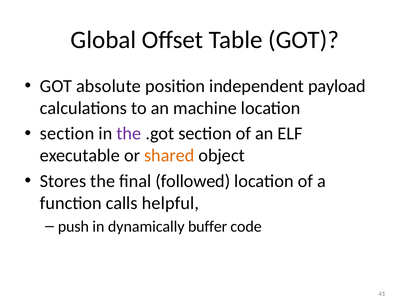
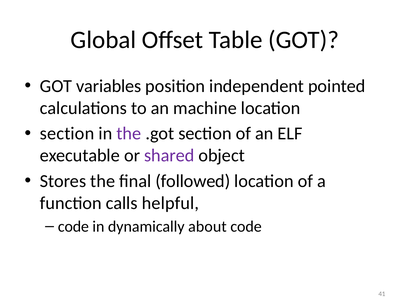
absolute: absolute -> variables (109, 86)
payload: payload -> pointed (337, 86)
shared colour: orange -> purple (169, 155)
push: push -> code (73, 226)
buffer: buffer -> about (207, 226)
